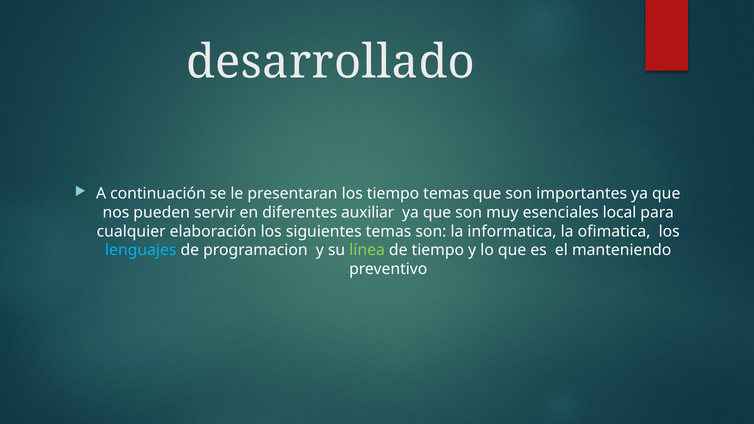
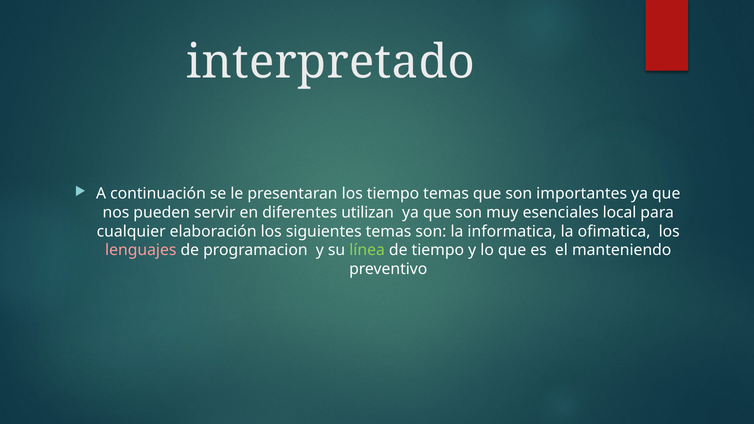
desarrollado: desarrollado -> interpretado (331, 62)
auxiliar: auxiliar -> utilizan (368, 213)
lenguajes colour: light blue -> pink (141, 250)
